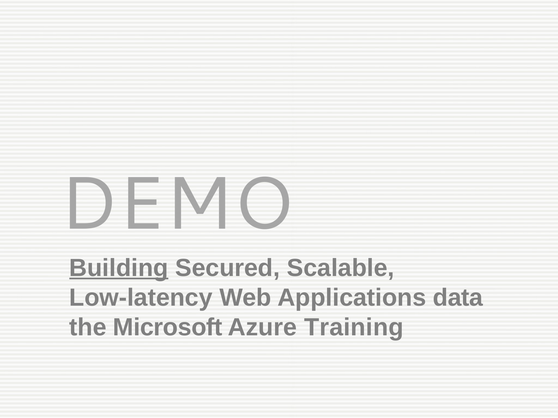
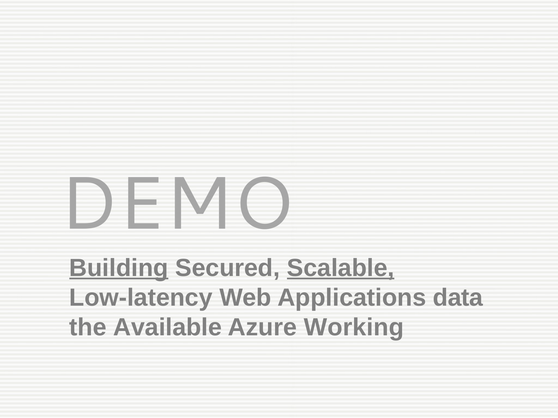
Scalable underline: none -> present (341, 268)
Microsoft: Microsoft -> Available (168, 328)
Training: Training -> Working (354, 328)
